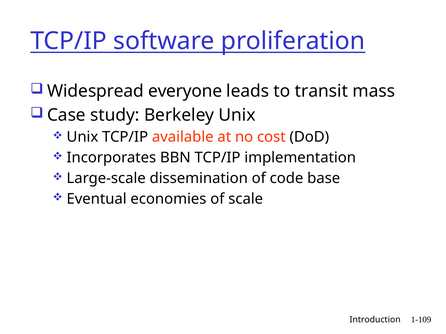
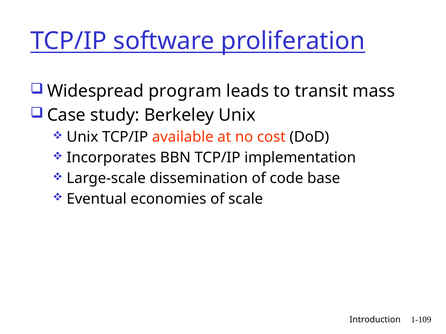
everyone: everyone -> program (185, 91)
